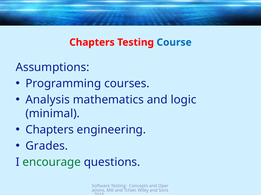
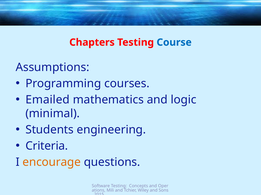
Analysis: Analysis -> Emailed (48, 100)
Chapters: Chapters -> Students (50, 130)
Grades: Grades -> Criteria (47, 147)
encourage colour: green -> orange (52, 163)
